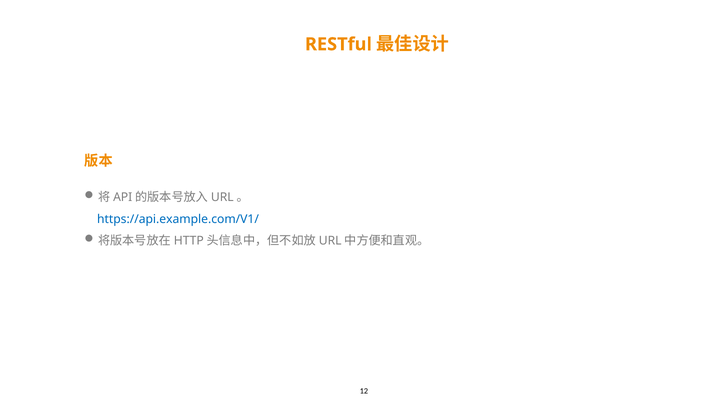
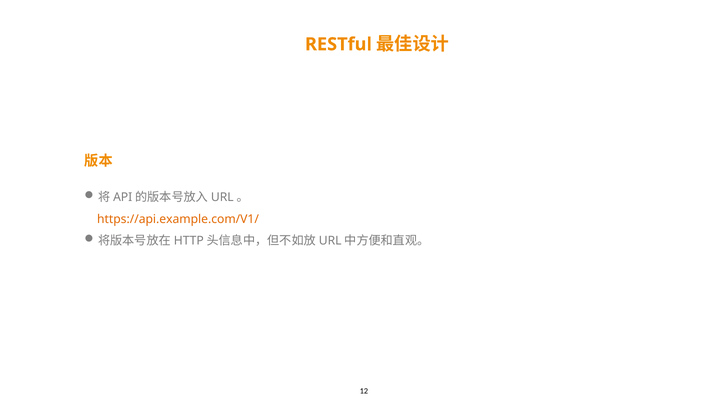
https://api.example.com/V1/ colour: blue -> orange (178, 219)
